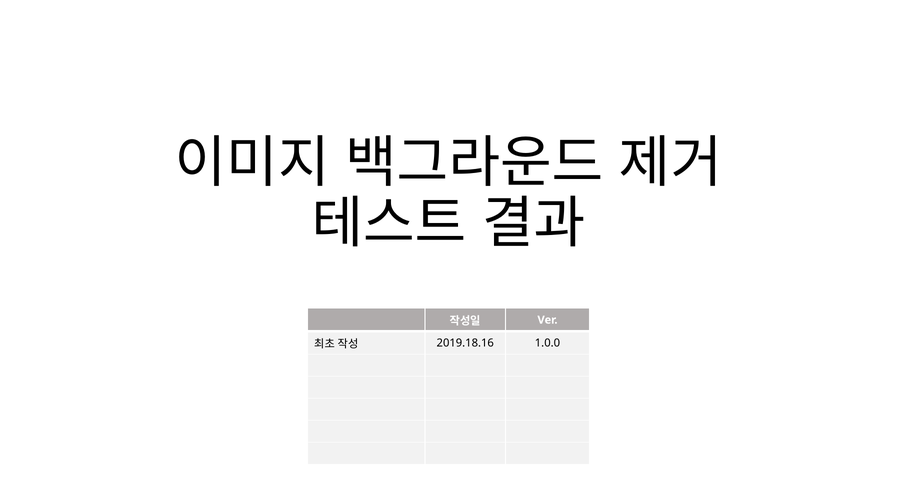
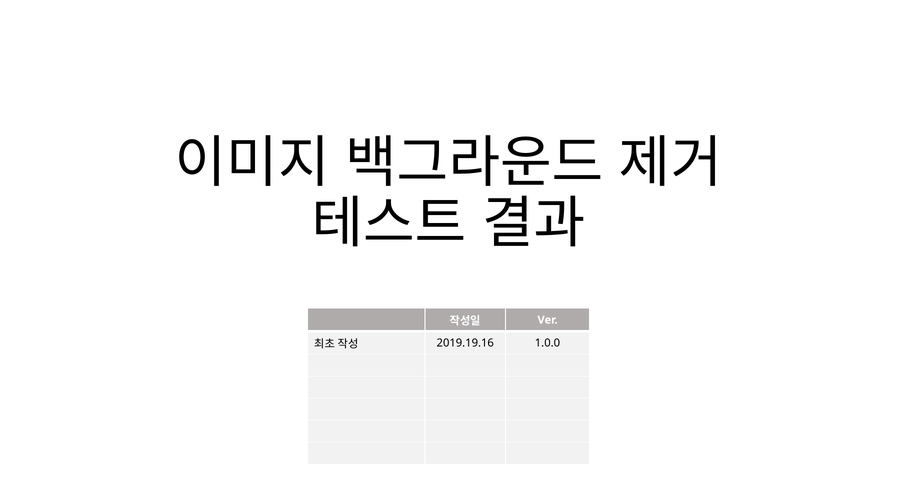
2019.18.16: 2019.18.16 -> 2019.19.16 (465, 343)
